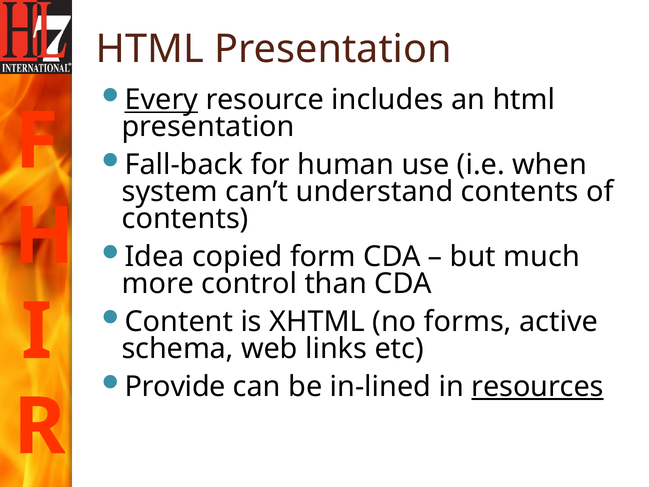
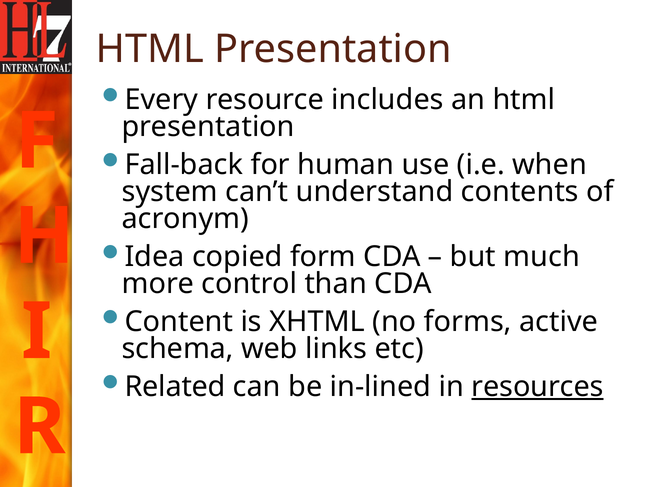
Every underline: present -> none (161, 100)
contents: contents -> acronym (185, 219)
Provide: Provide -> Related (175, 386)
